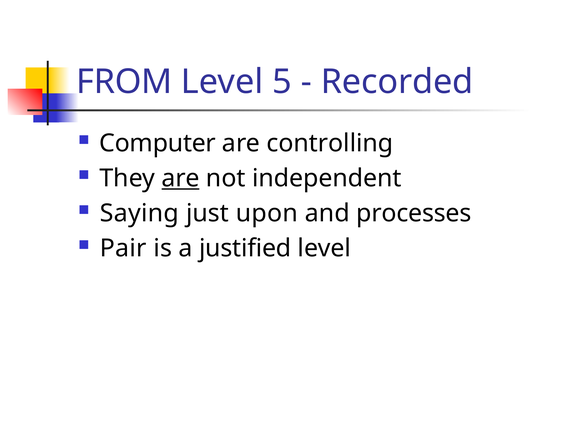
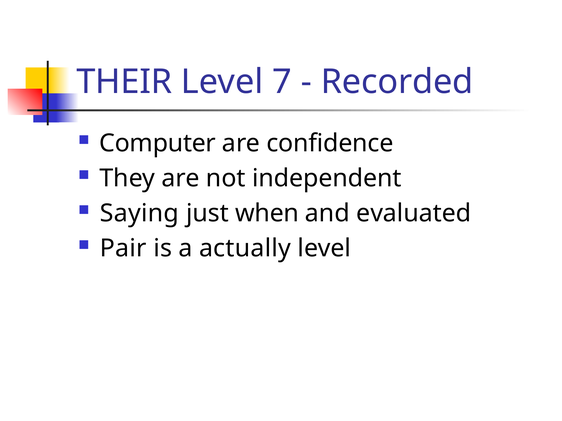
FROM: FROM -> THEIR (124, 82)
5: 5 -> 7 (282, 82)
controlling: controlling -> confidence (330, 144)
are underline: present -> none (181, 179)
upon: upon -> when (267, 214)
processes: processes -> evaluated (414, 214)
justified: justified -> actually (245, 249)
